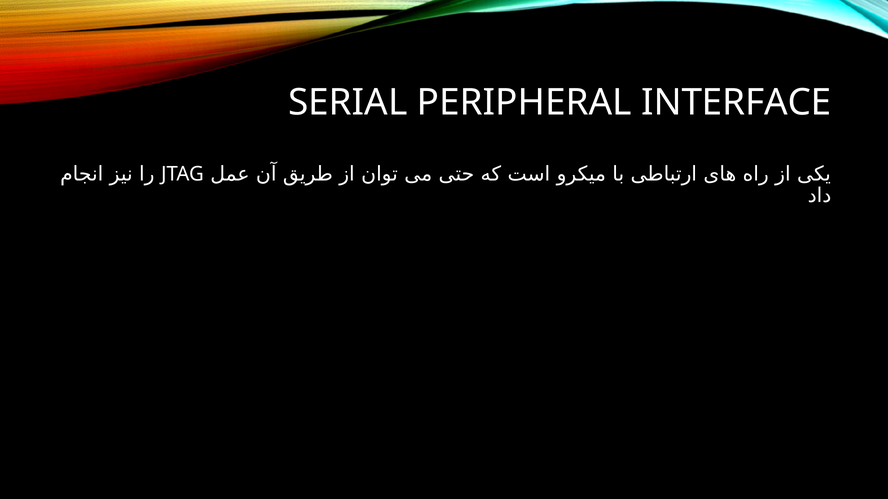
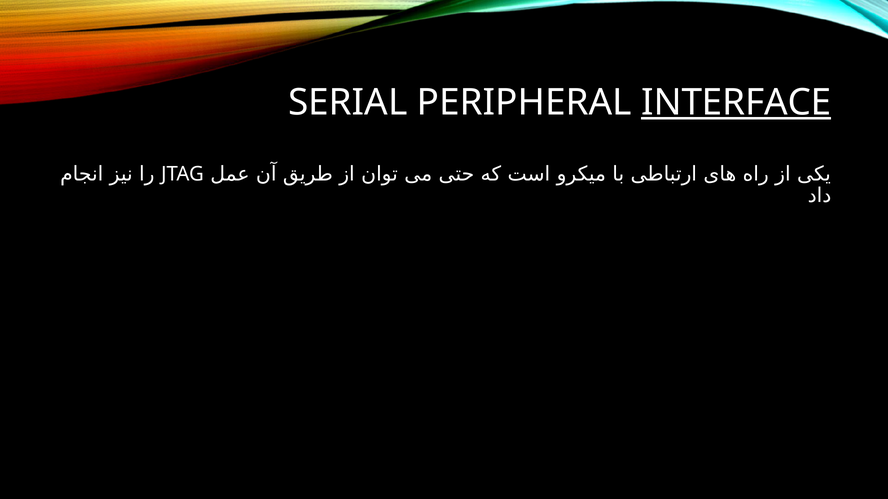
INTERFACE underline: none -> present (736, 103)
